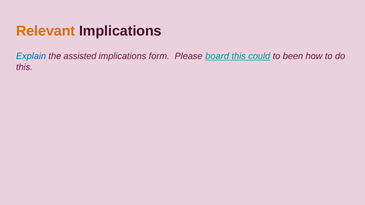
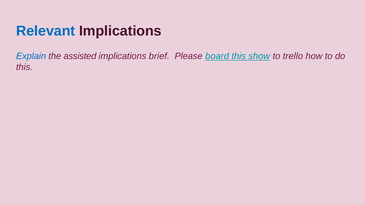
Relevant colour: orange -> blue (46, 31)
form: form -> brief (159, 56)
could: could -> show (259, 56)
been: been -> trello (293, 56)
